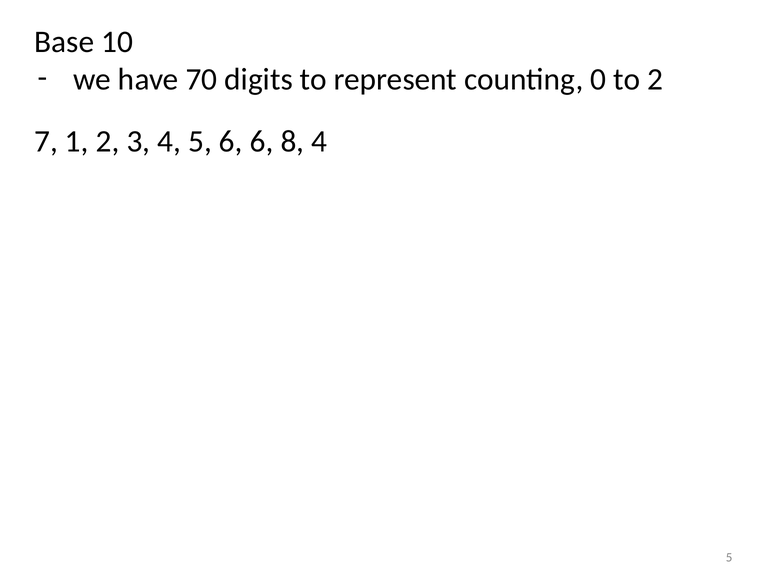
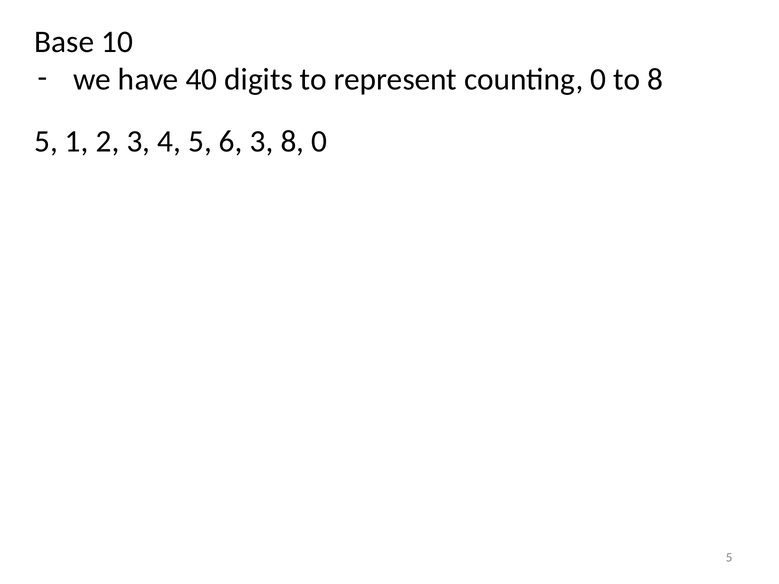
70: 70 -> 40 (201, 79)
to 2: 2 -> 8 (655, 79)
7: 7 -> 5 (46, 142)
6 6: 6 -> 3 (262, 142)
8 4: 4 -> 0 (319, 142)
